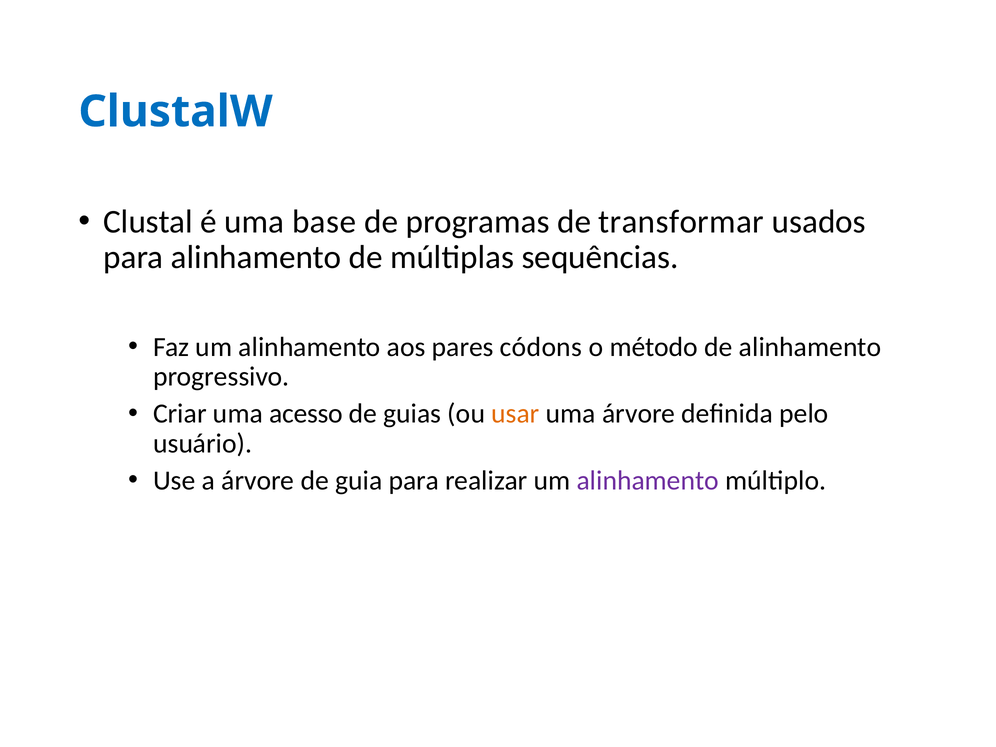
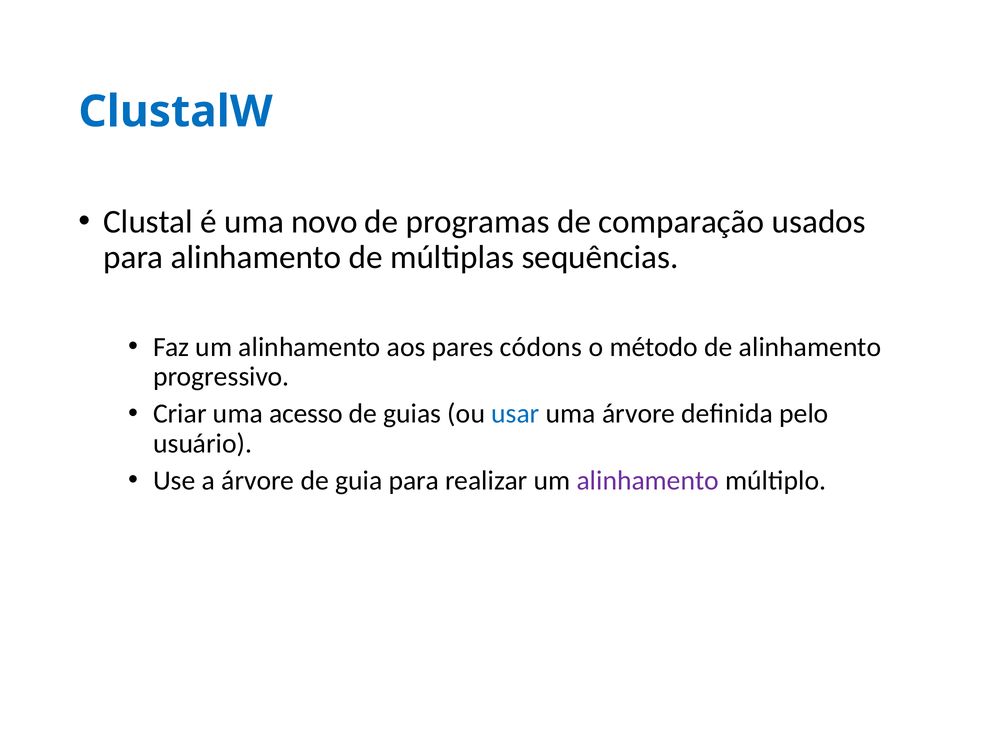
base: base -> novo (324, 222)
transformar: transformar -> comparação (681, 222)
usar colour: orange -> blue (515, 414)
